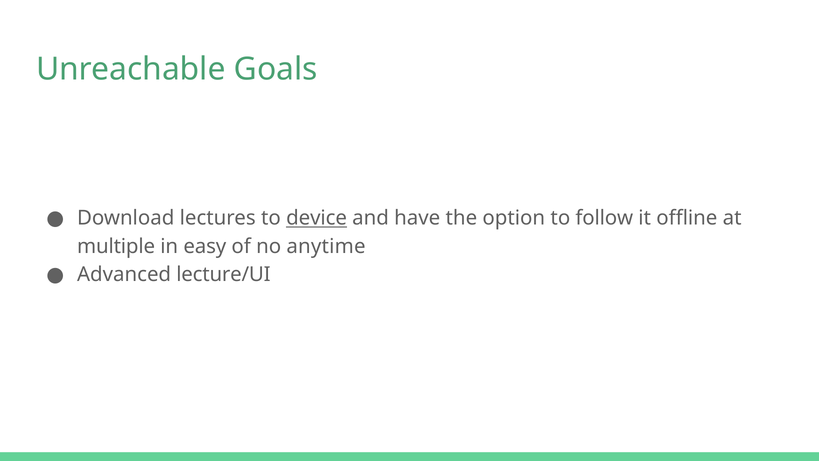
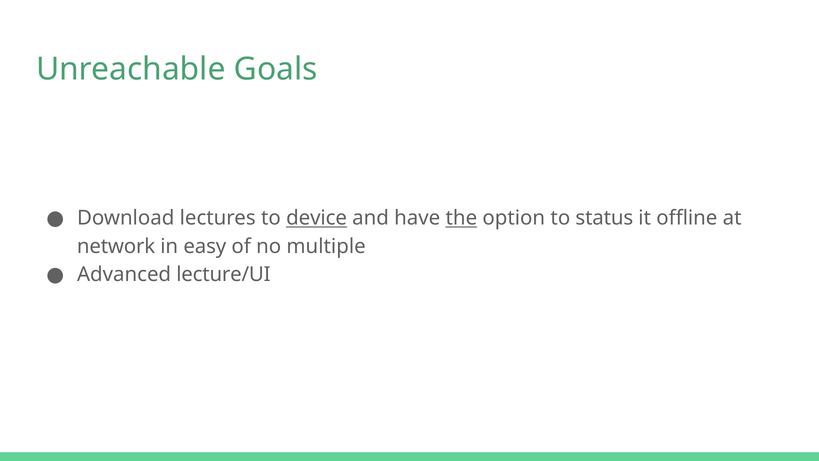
the underline: none -> present (461, 218)
follow: follow -> status (604, 218)
multiple: multiple -> network (116, 246)
anytime: anytime -> multiple (326, 246)
